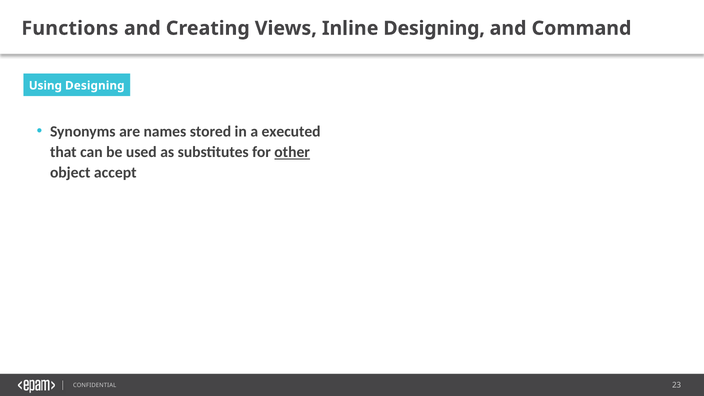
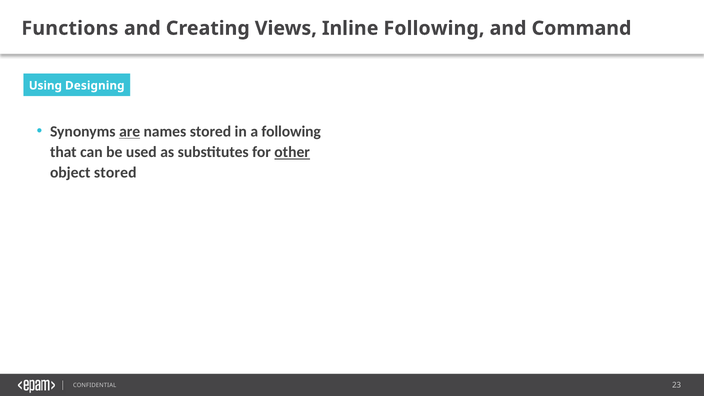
Inline Designing: Designing -> Following (434, 28)
are underline: none -> present (130, 132)
a executed: executed -> following (291, 132)
object accept: accept -> stored (115, 173)
